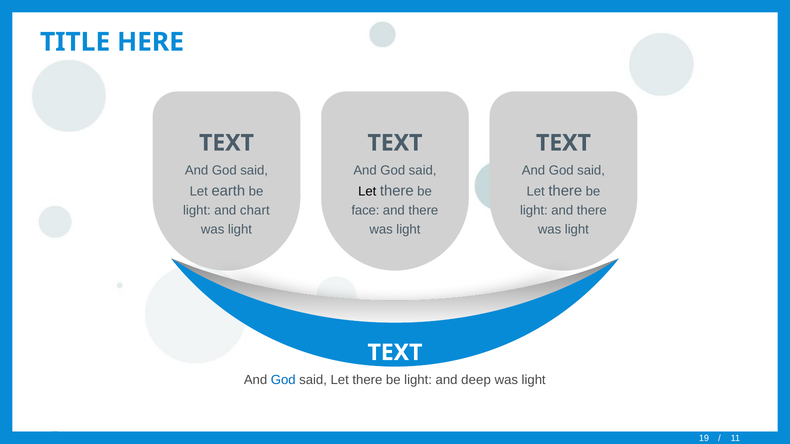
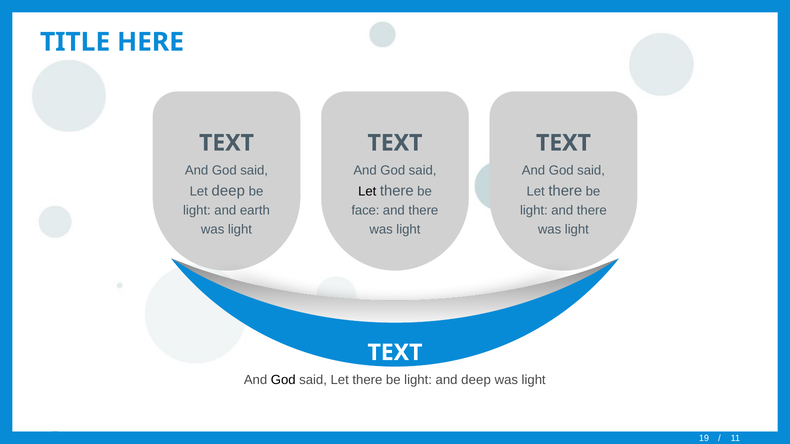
Let earth: earth -> deep (228, 191)
chart: chart -> earth (255, 211)
God colour: blue -> black (283, 380)
